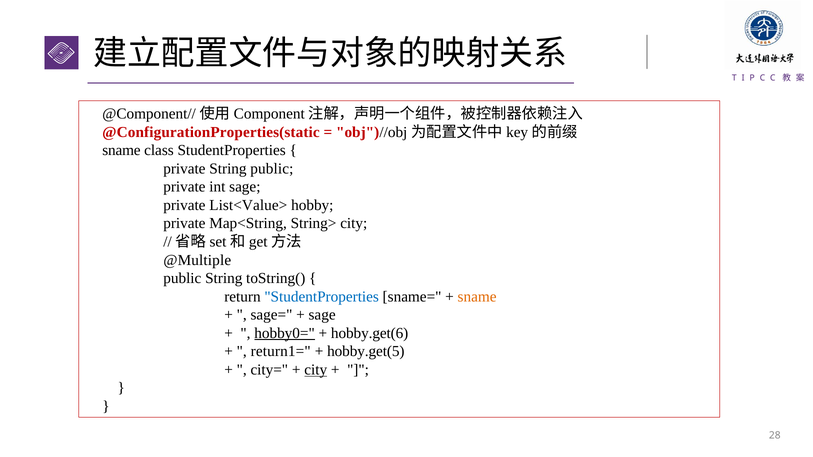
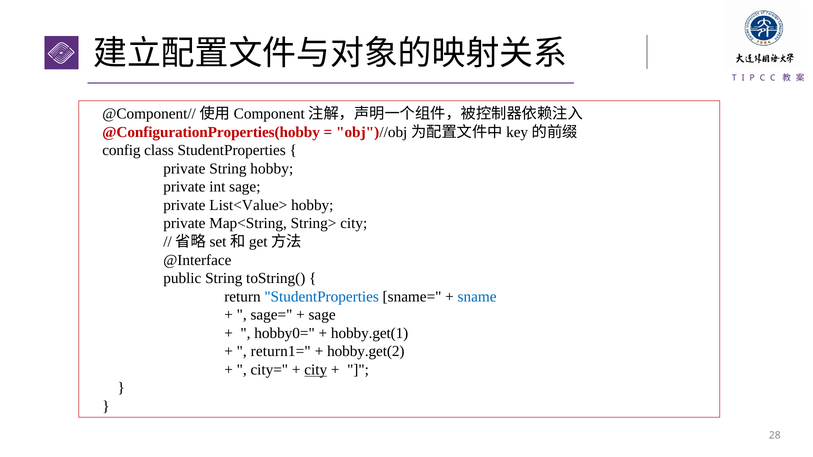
@ConfigurationProperties(static: @ConfigurationProperties(static -> @ConfigurationProperties(hobby (211, 132)
sname: sname -> config (121, 150)
String public: public -> hobby (272, 169)
@Multiple: @Multiple -> @Interface (197, 260)
sname colour: orange -> blue (477, 297)
hobby0= underline: present -> none (285, 333)
hobby.get(6: hobby.get(6 -> hobby.get(1 (370, 333)
hobby.get(5: hobby.get(5 -> hobby.get(2 (366, 352)
